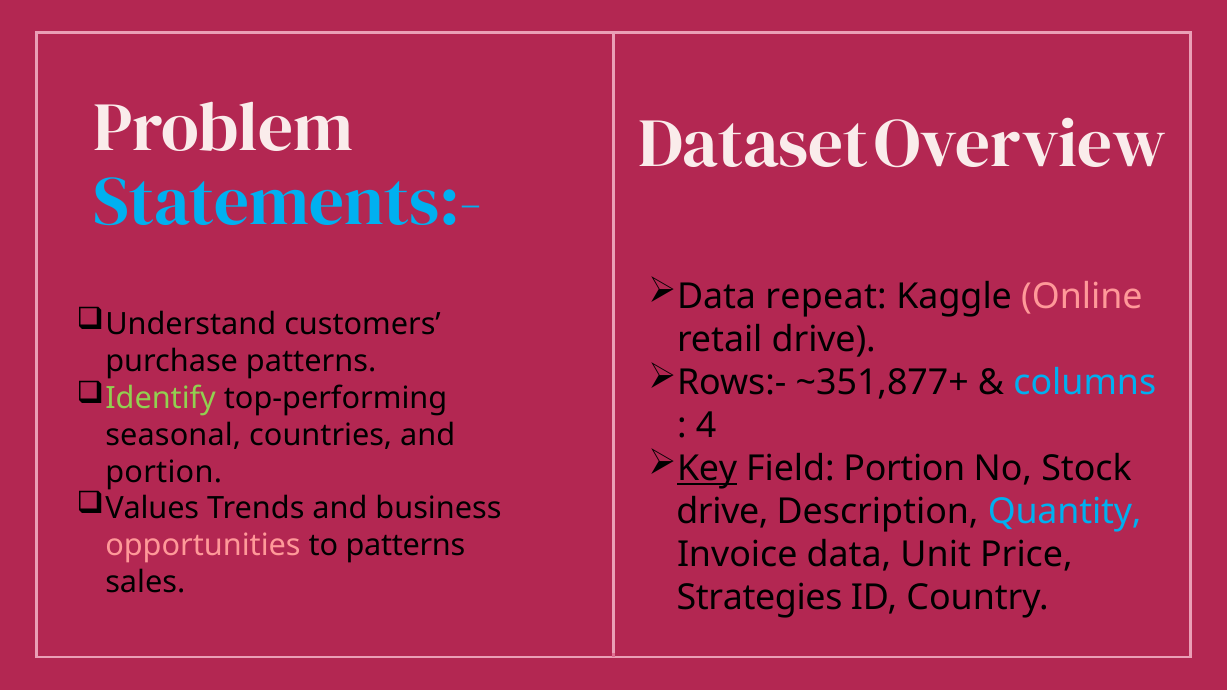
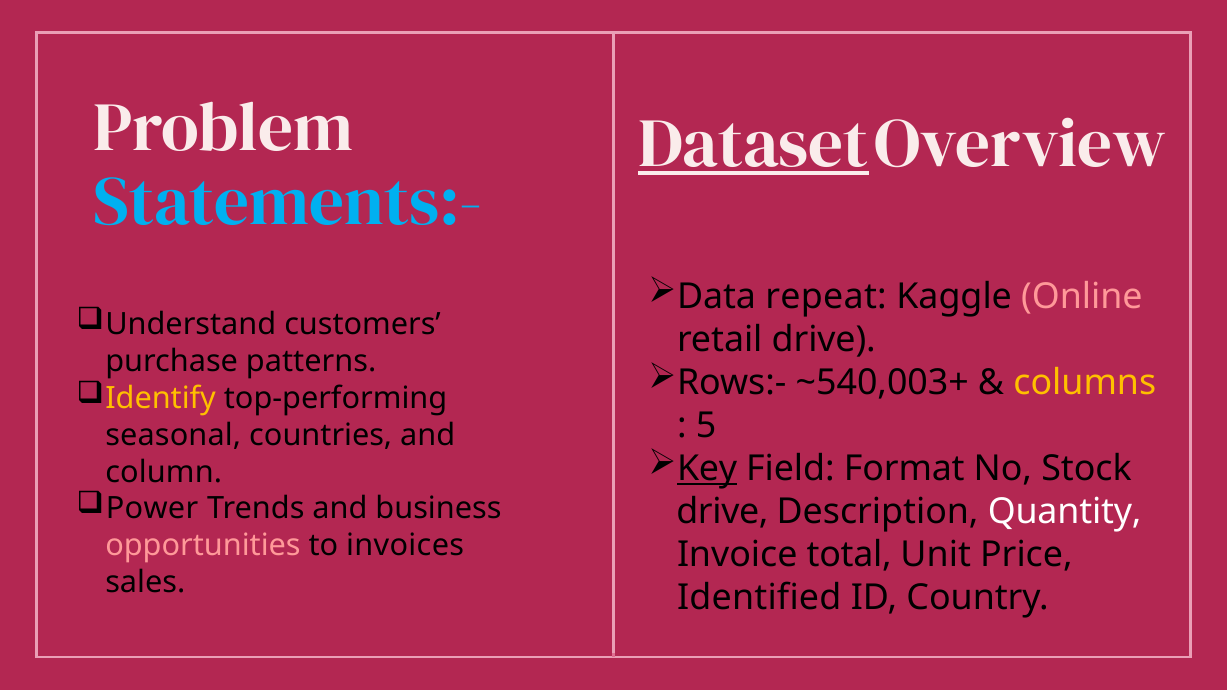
Dataset underline: none -> present (754, 144)
~351,877+: ~351,877+ -> ~540,003+ (882, 383)
columns colour: light blue -> yellow (1085, 383)
Identify colour: light green -> yellow (161, 399)
4: 4 -> 5 (706, 426)
Field Portion: Portion -> Format (904, 469)
portion: portion -> column (164, 472)
Values: Values -> Power (152, 509)
Quantity colour: light blue -> white (1065, 511)
to patterns: patterns -> invoices (405, 546)
Invoice data: data -> total (849, 554)
Strategies: Strategies -> Identified (759, 597)
